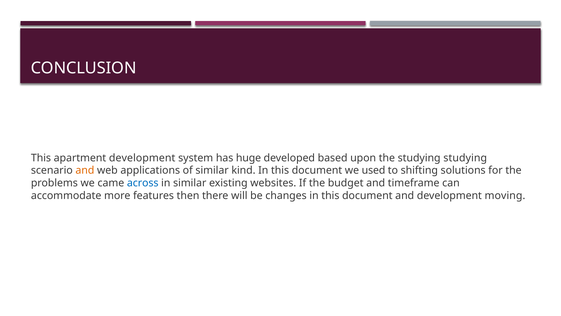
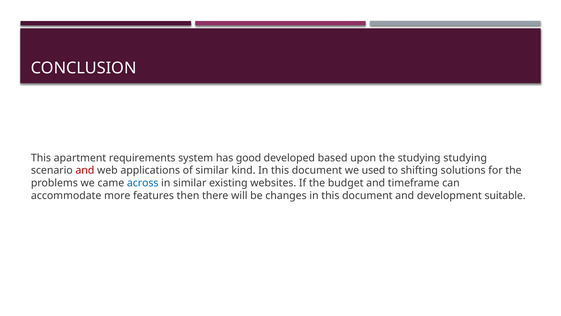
apartment development: development -> requirements (142, 158)
huge: huge -> good (249, 158)
and colour: orange -> red (85, 170)
moving: moving -> suitable (505, 196)
